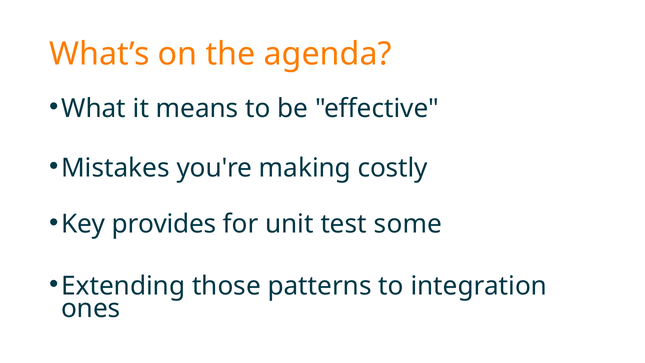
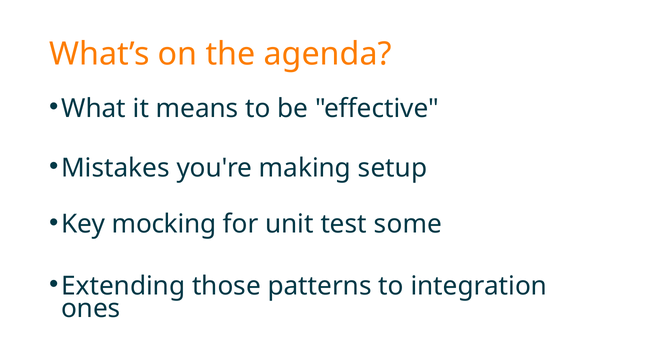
costly: costly -> setup (393, 168)
provides: provides -> mocking (164, 224)
